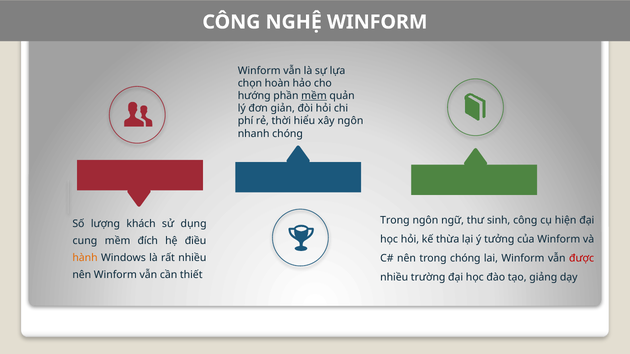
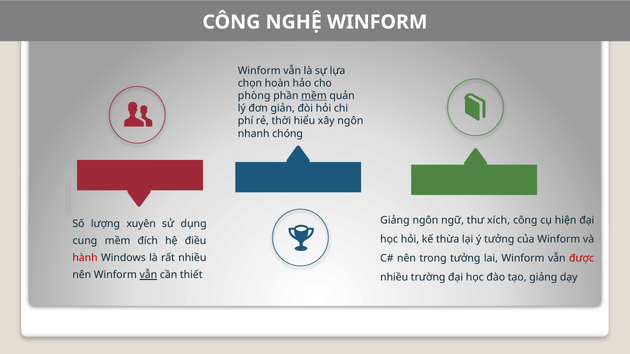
hướng: hướng -> phòng (254, 96)
Trong: Trong -> Giảng (395, 221)
sinh: sinh -> xích (499, 221)
khách: khách -> xuyên (141, 224)
hành colour: orange -> red (85, 258)
trong chóng: chóng -> tưởng (465, 258)
vẫn underline: none -> present (148, 275)
